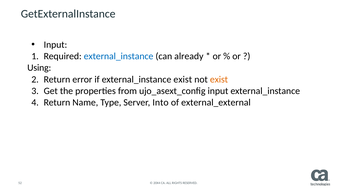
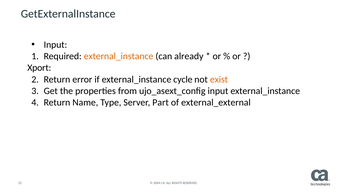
external_instance colour: blue -> orange (119, 56)
Using: Using -> Xport (39, 68)
external_instance exist: exist -> cycle (183, 79)
Into: Into -> Part (161, 103)
